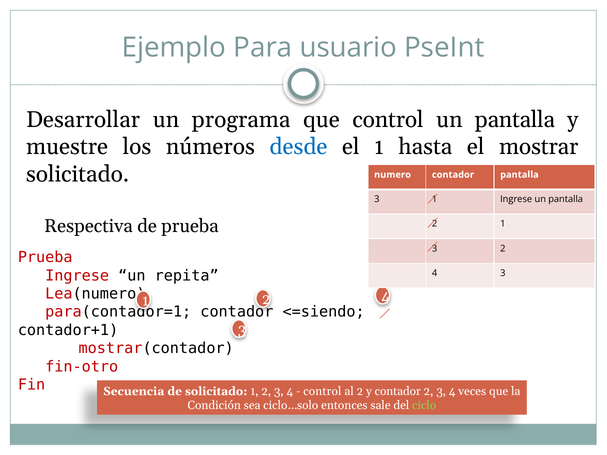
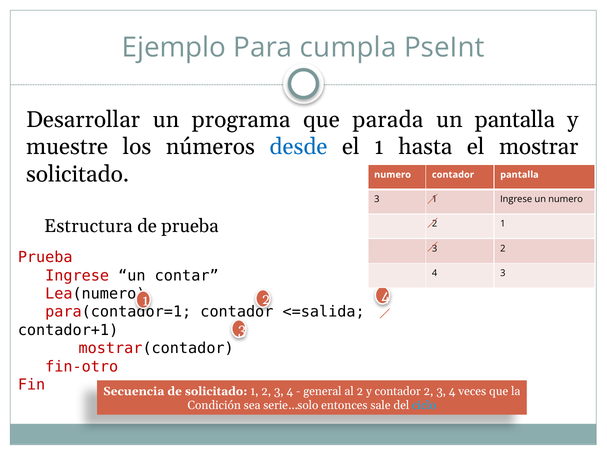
usuario: usuario -> cumpla (348, 48)
que control: control -> parada (388, 120)
Ingrese un pantalla: pantalla -> numero (566, 199)
Respectiva: Respectiva -> Estructura (88, 226)
repita: repita -> contar (187, 276)
<=siendo: <=siendo -> <=salida (324, 312)
control: control -> general (322, 391)
ciclo…solo: ciclo…solo -> serie…solo (291, 406)
ciclo colour: light green -> light blue (424, 406)
